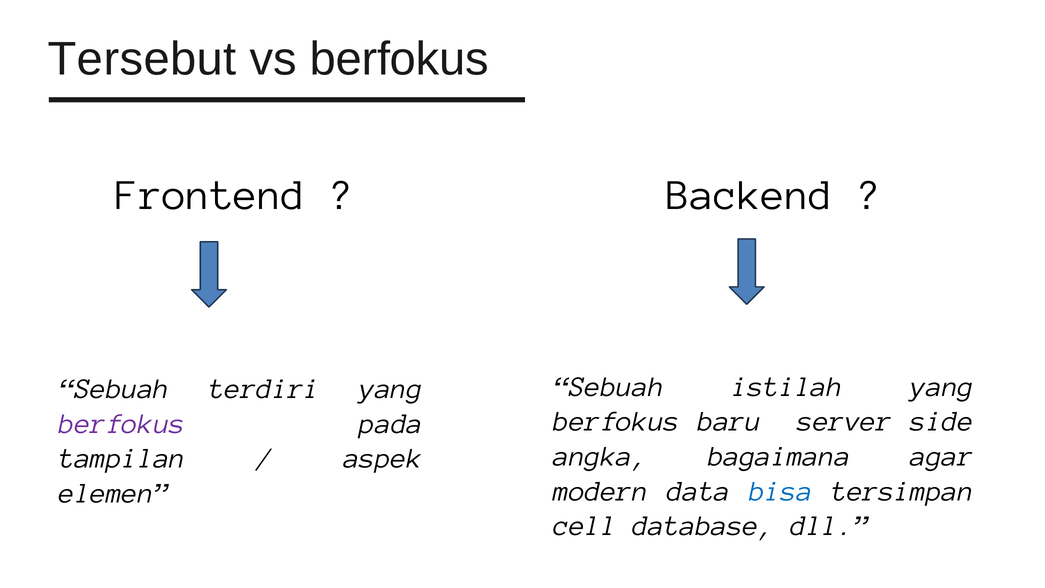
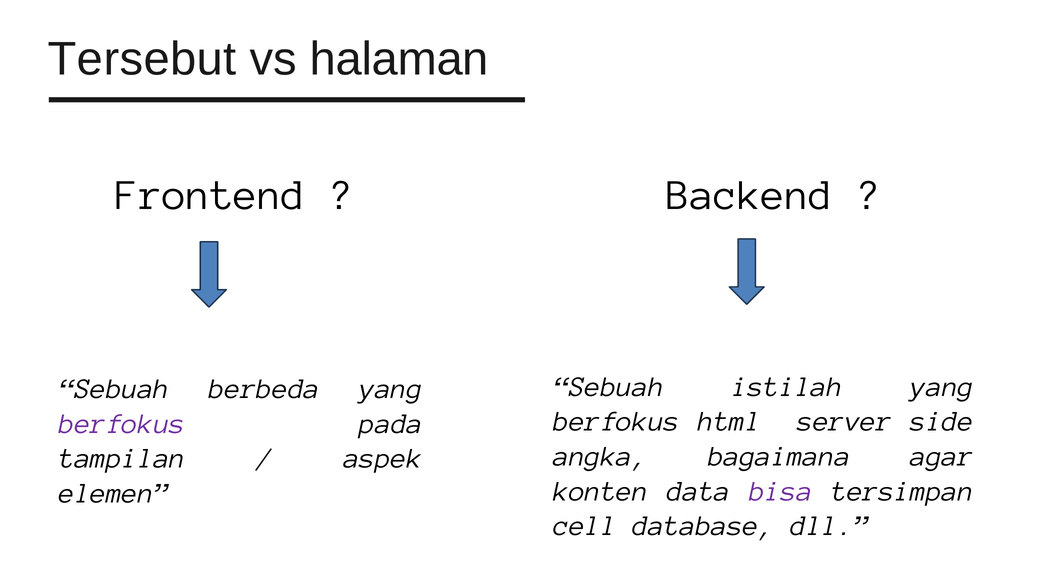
vs berfokus: berfokus -> halaman (399, 59)
terdiri: terdiri -> berbeda (265, 388)
baru: baru -> html (730, 421)
modern: modern -> konten (601, 491)
bisa colour: blue -> purple (781, 491)
